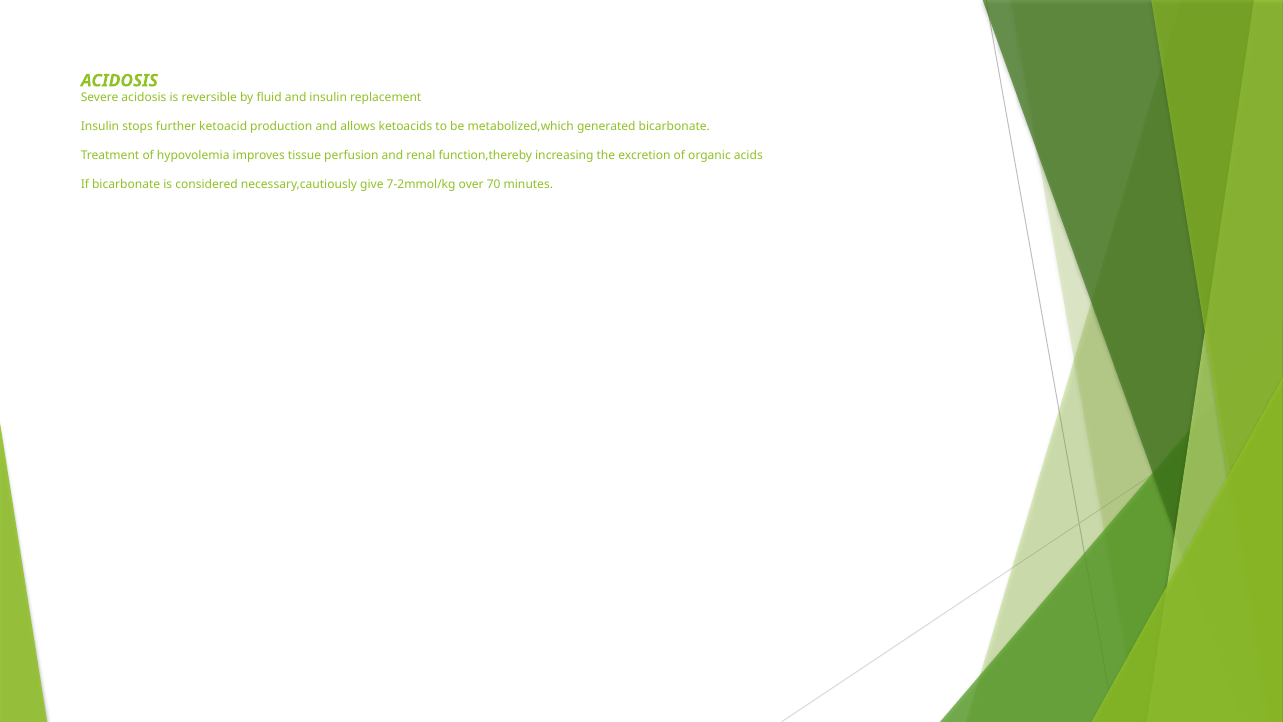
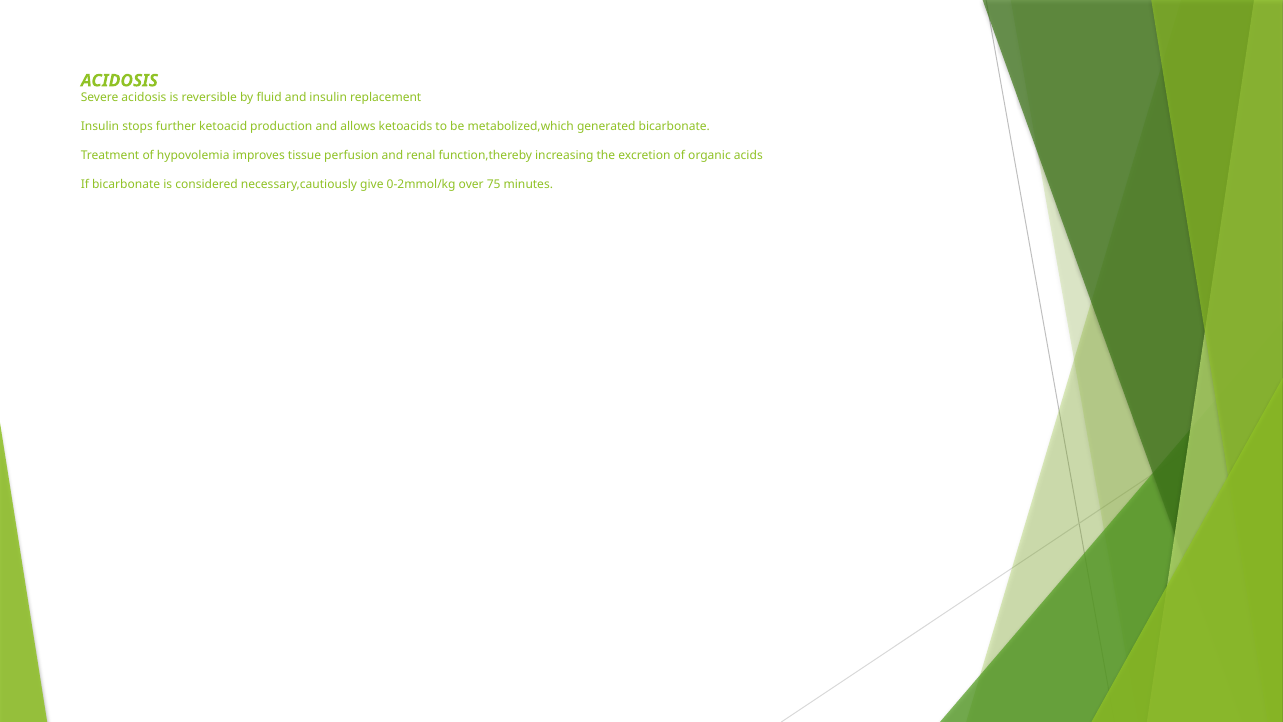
7-2mmol/kg: 7-2mmol/kg -> 0-2mmol/kg (421, 185)
70: 70 -> 75 (494, 185)
